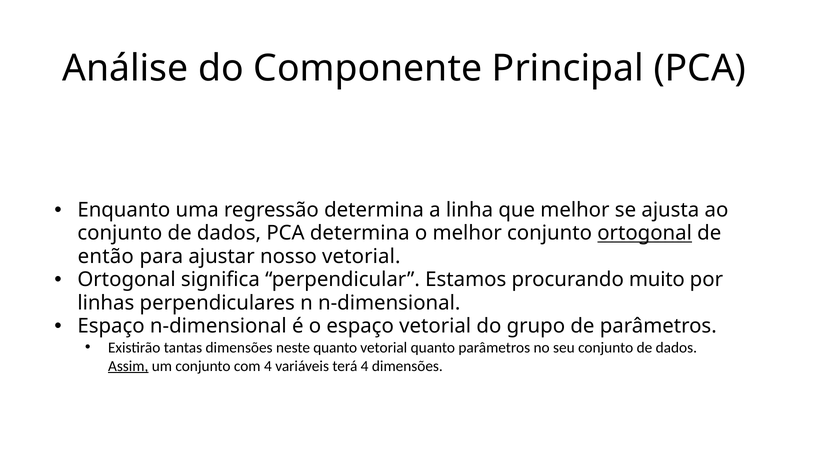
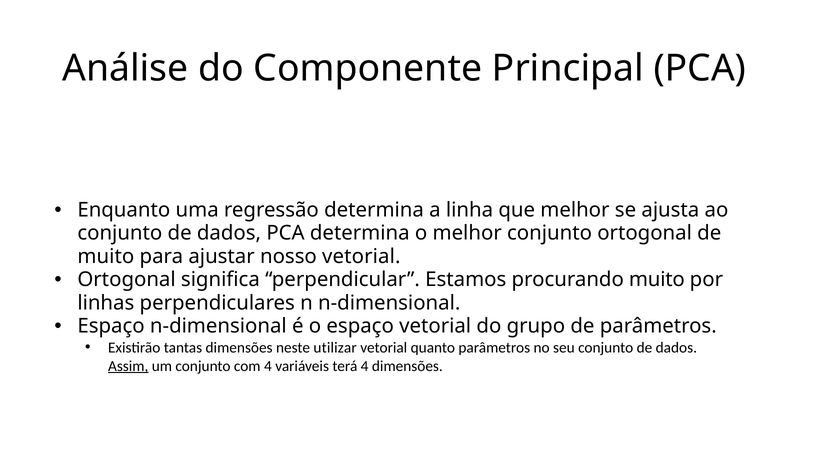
ortogonal underline: present -> none (645, 233)
então: então -> muito (106, 256)
neste quanto: quanto -> utilizar (335, 348)
